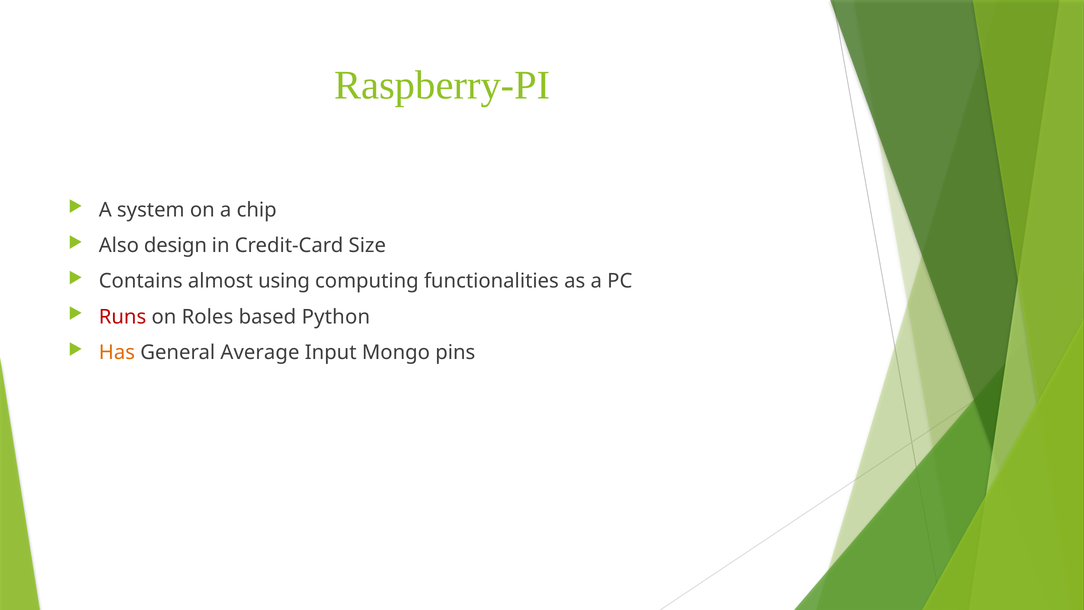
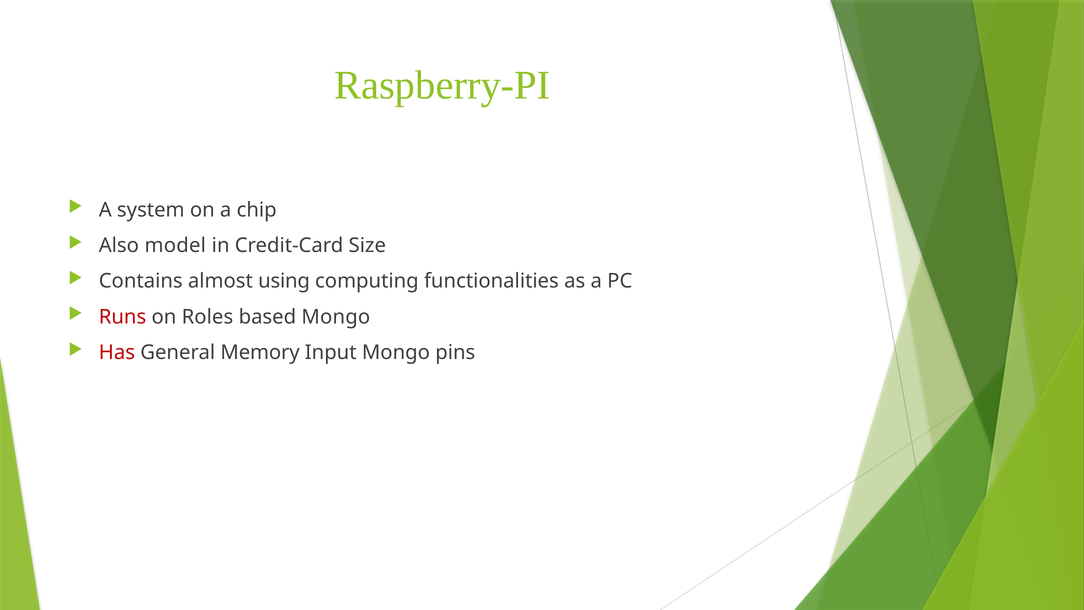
design: design -> model (175, 245)
based Python: Python -> Mongo (336, 317)
Has colour: orange -> red (117, 353)
Average: Average -> Memory (260, 353)
